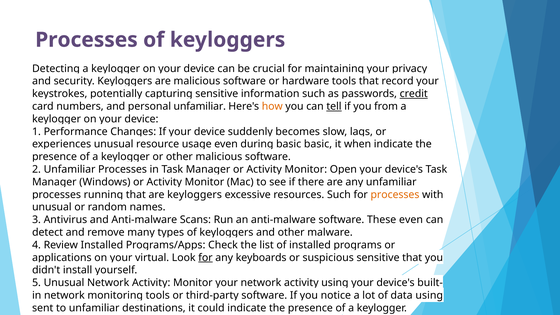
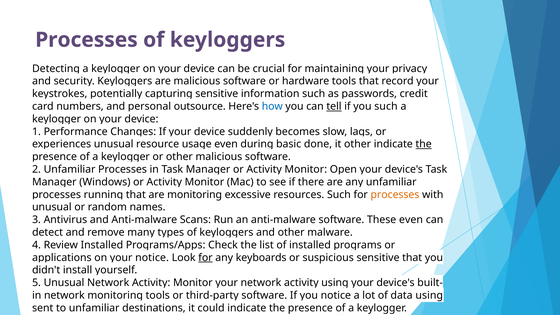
credit underline: present -> none (414, 94)
unfamiliar: unfamiliar -> outsource (200, 106)
how colour: orange -> blue (272, 106)
you from: from -> such (386, 106)
basic: basic -> done (318, 144)
it when: when -> other (358, 144)
the underline: none -> present (424, 144)
keyloggers: keyloggers -> monitoring (195, 195)
virtual: virtual -> notice (152, 258)
